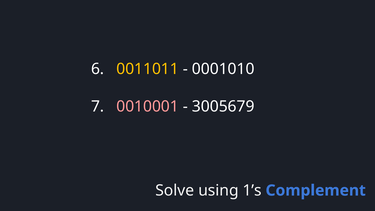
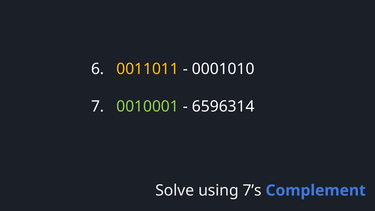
0010001 colour: pink -> light green (148, 106)
3005679: 3005679 -> 6596314 (223, 106)
1’s: 1’s -> 7’s (252, 190)
